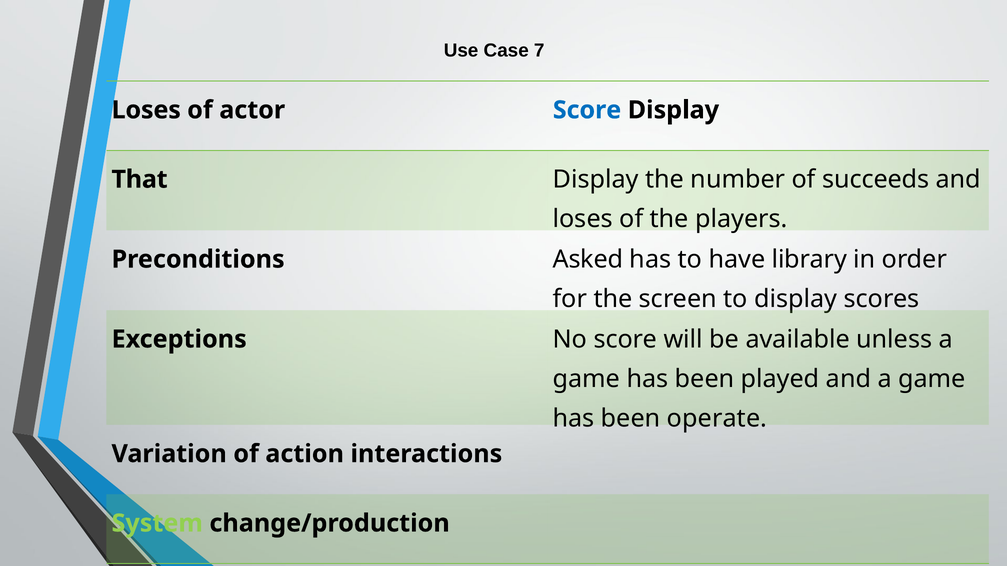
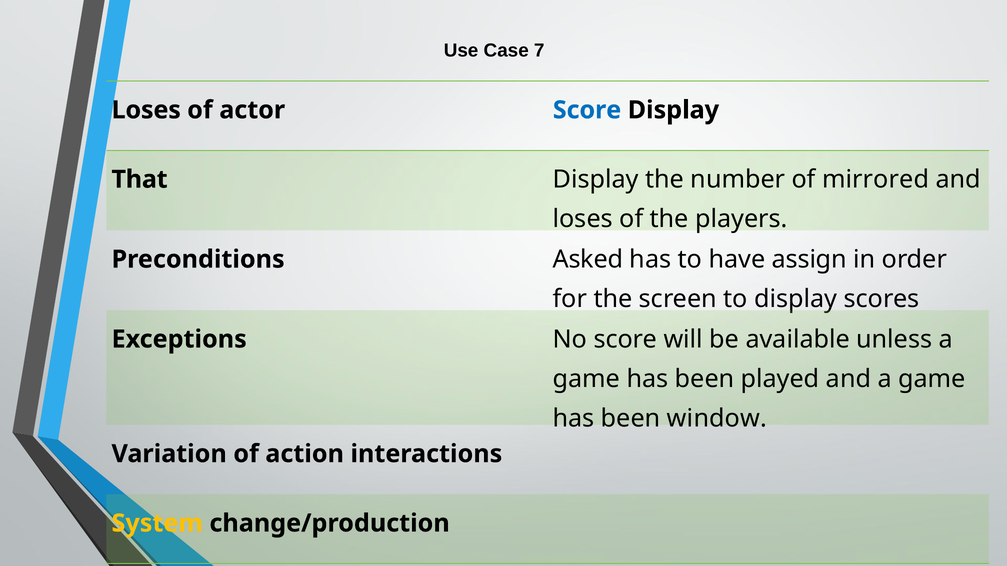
succeeds: succeeds -> mirrored (876, 180)
library: library -> assign (809, 260)
operate: operate -> window (717, 419)
System colour: light green -> yellow (157, 524)
